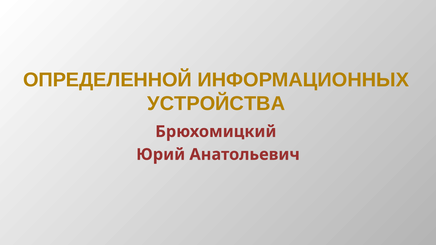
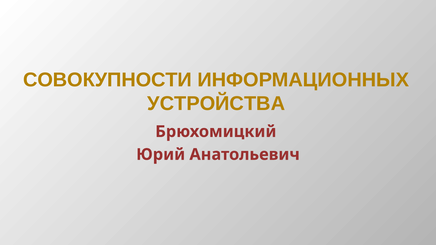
ОПРЕДЕЛЕННОЙ: ОПРЕДЕЛЕННОЙ -> СОВОКУПНОСТИ (108, 80)
